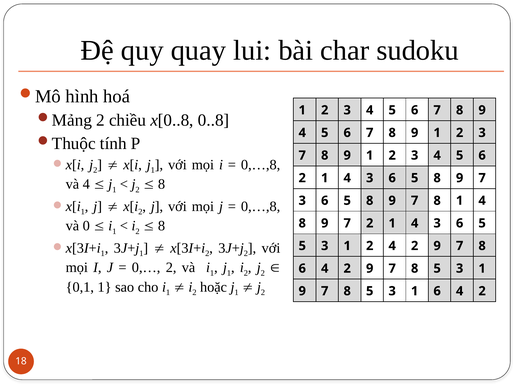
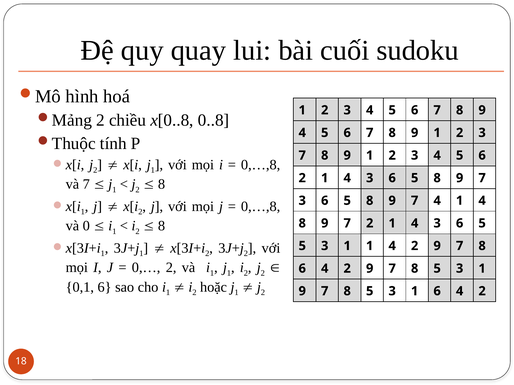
char: char -> cuối (345, 51)
và 4: 4 -> 7 (86, 184)
8 9 7 8: 8 -> 4 (437, 201)
3 1 2: 2 -> 1 (370, 246)
0,1 1: 1 -> 6 (105, 287)
